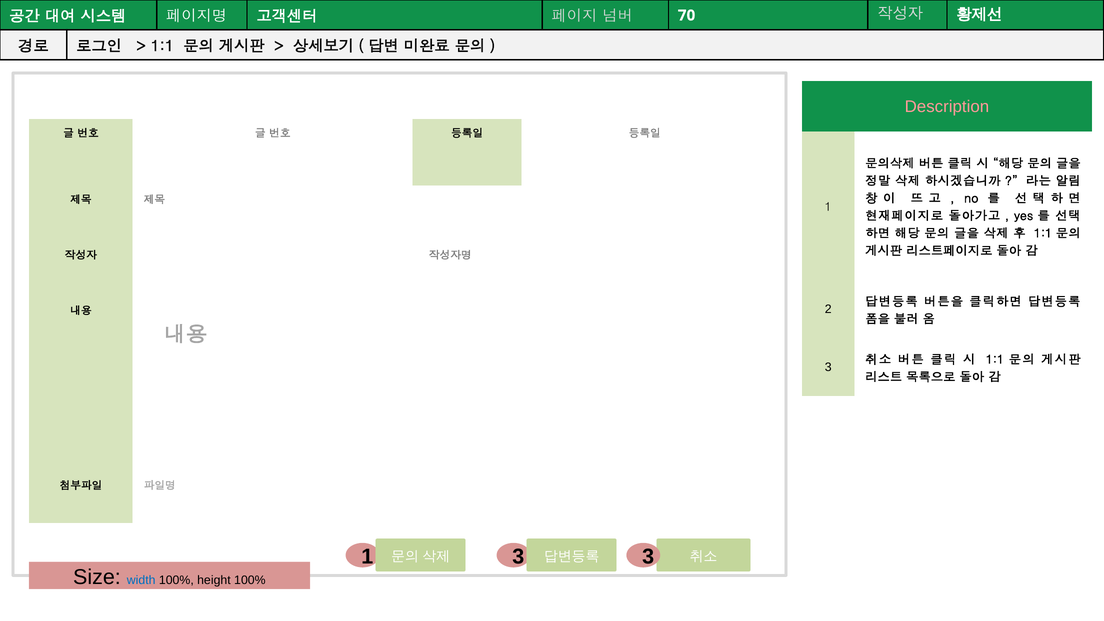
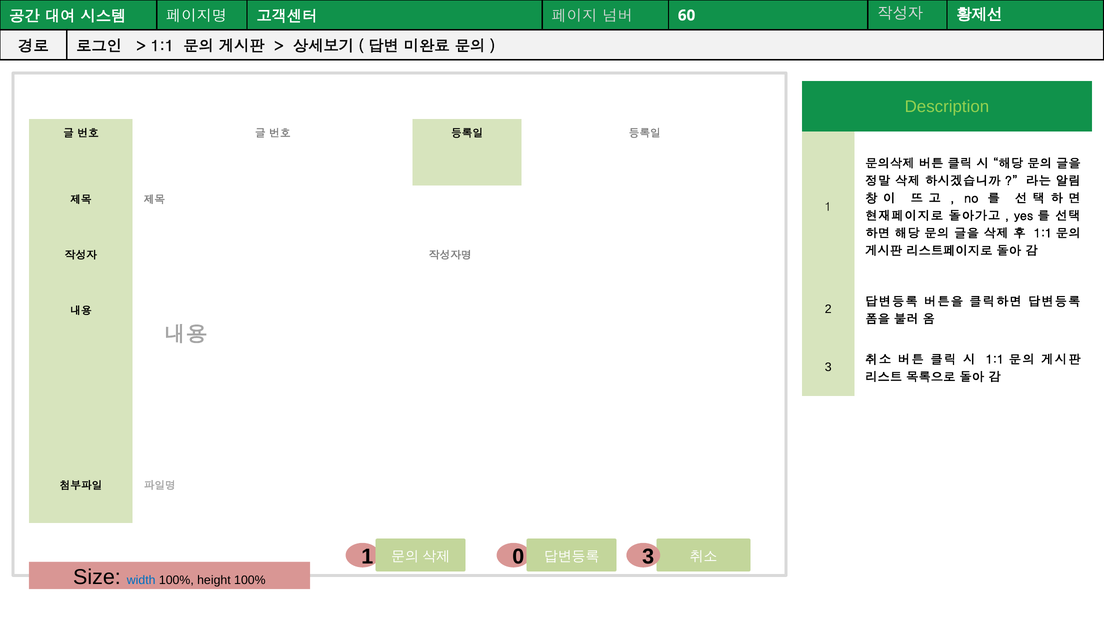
70: 70 -> 60 (687, 15)
Description colour: pink -> light green (947, 107)
1 3: 3 -> 0 (518, 557)
